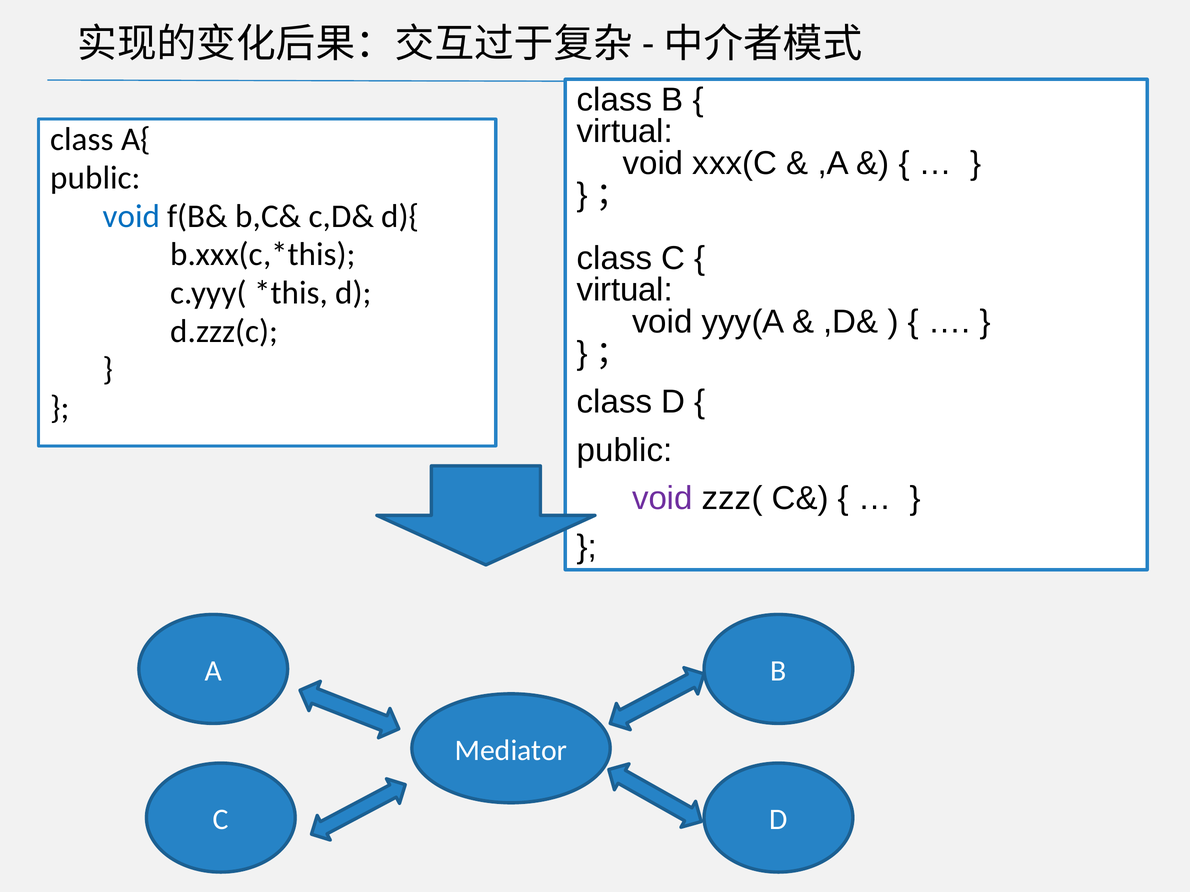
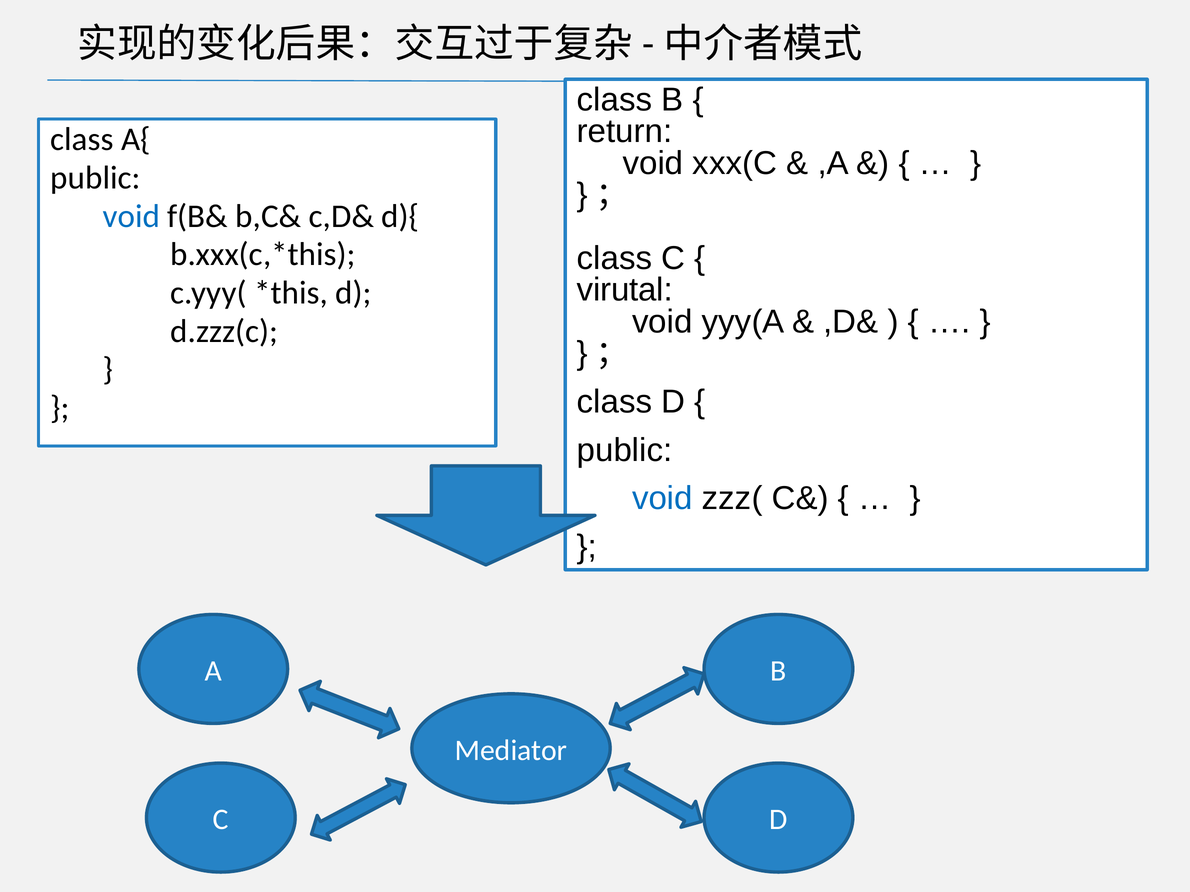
virtual: virtual -> return (625, 131)
virtual: virtual -> virutal (625, 290)
void colour: purple -> blue (662, 499)
